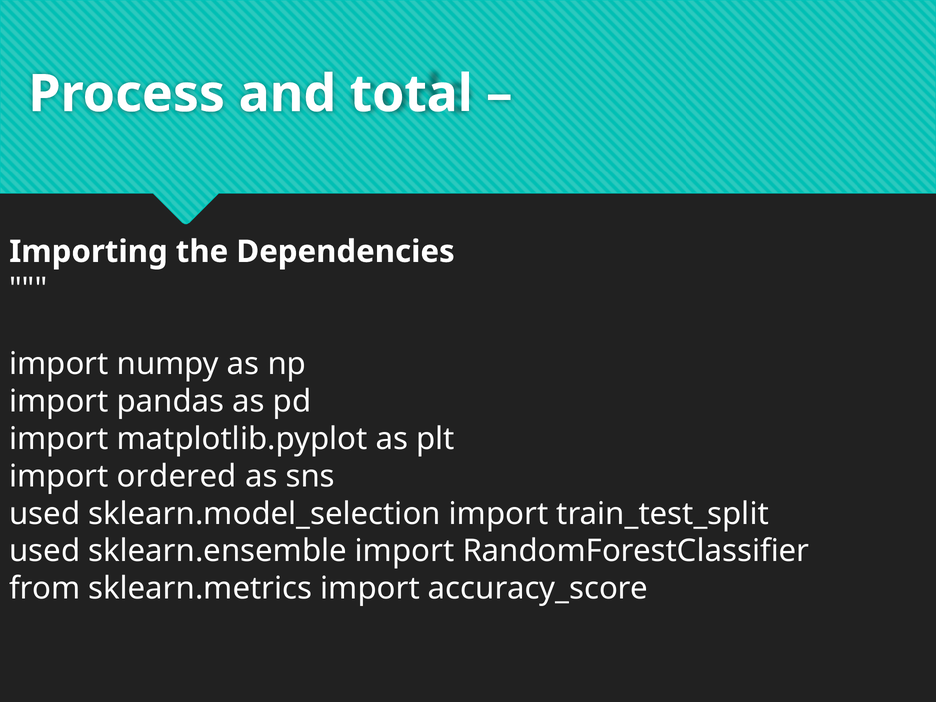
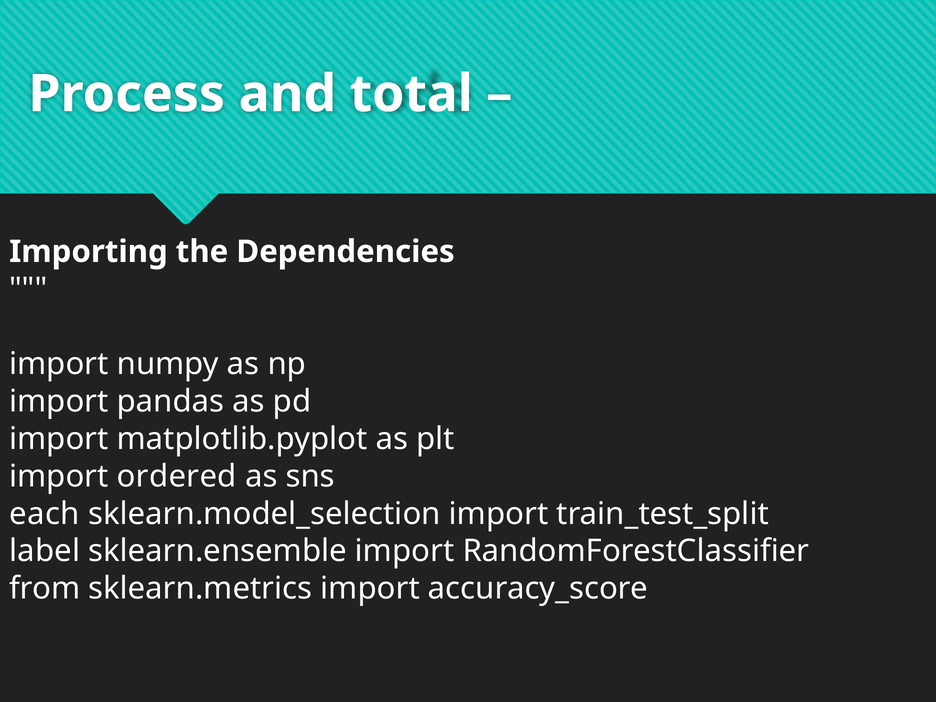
used: used -> each (45, 514)
used: used -> label (45, 551)
